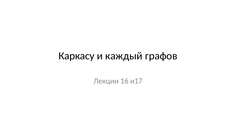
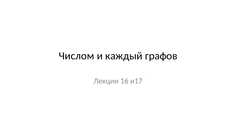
Каркасу: Каркасу -> Числом (76, 56)
